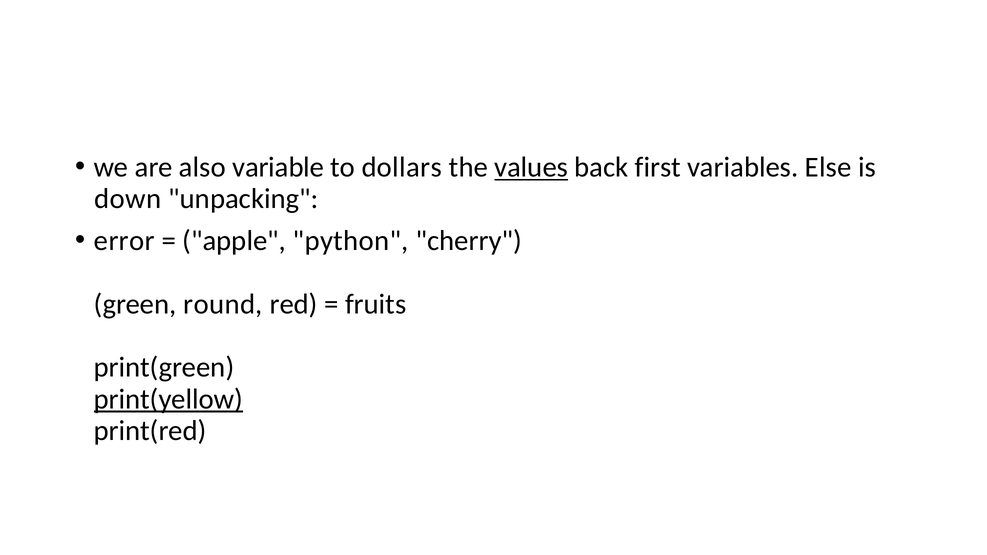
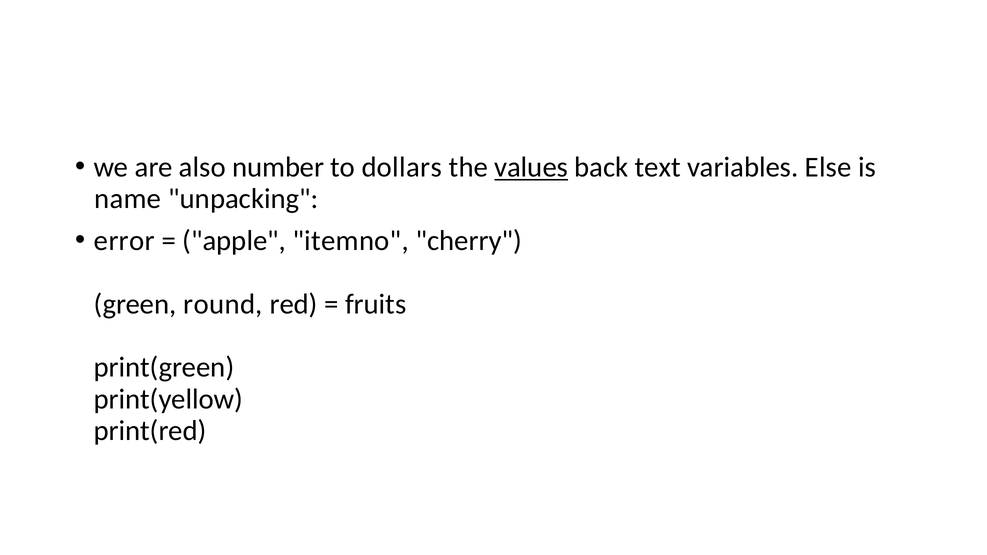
variable: variable -> number (278, 167)
first: first -> text (658, 167)
down: down -> name (128, 199)
python: python -> itemno (351, 241)
print(yellow underline: present -> none (168, 399)
